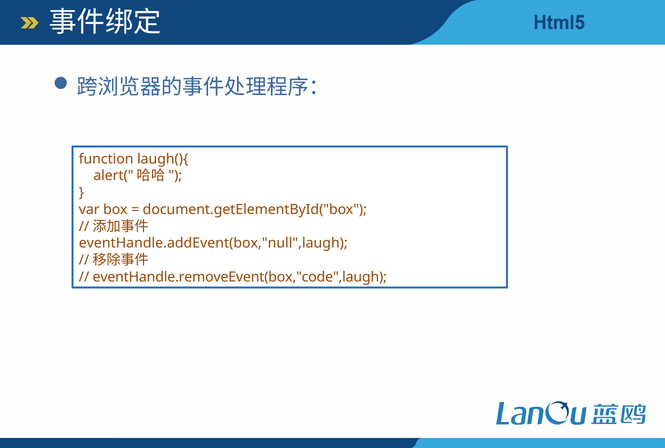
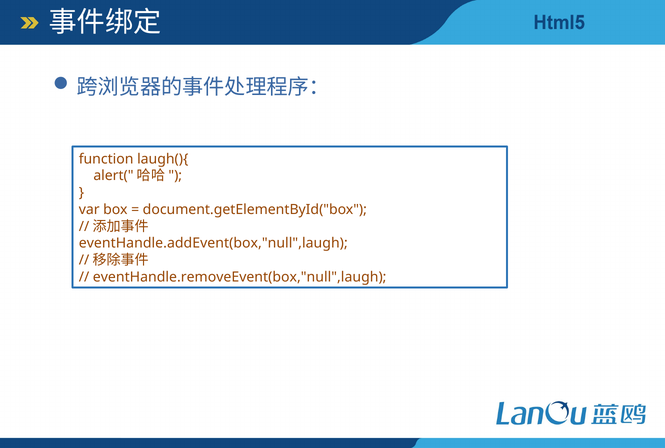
eventHandle.removeEvent(box,"code",laugh: eventHandle.removeEvent(box,"code",laugh -> eventHandle.removeEvent(box,"null",laugh (240, 277)
